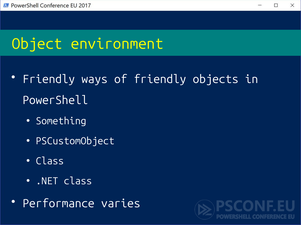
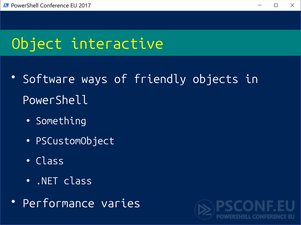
environment: environment -> interactive (117, 44)
Friendly: Friendly -> Software (49, 79)
